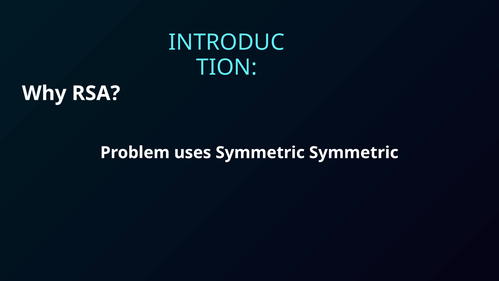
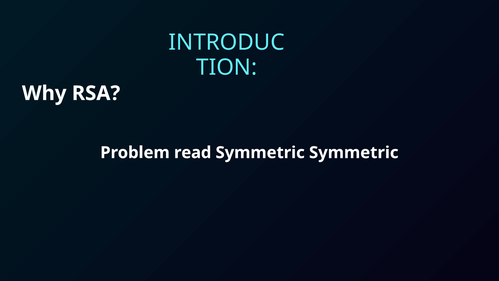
uses: uses -> read (193, 152)
